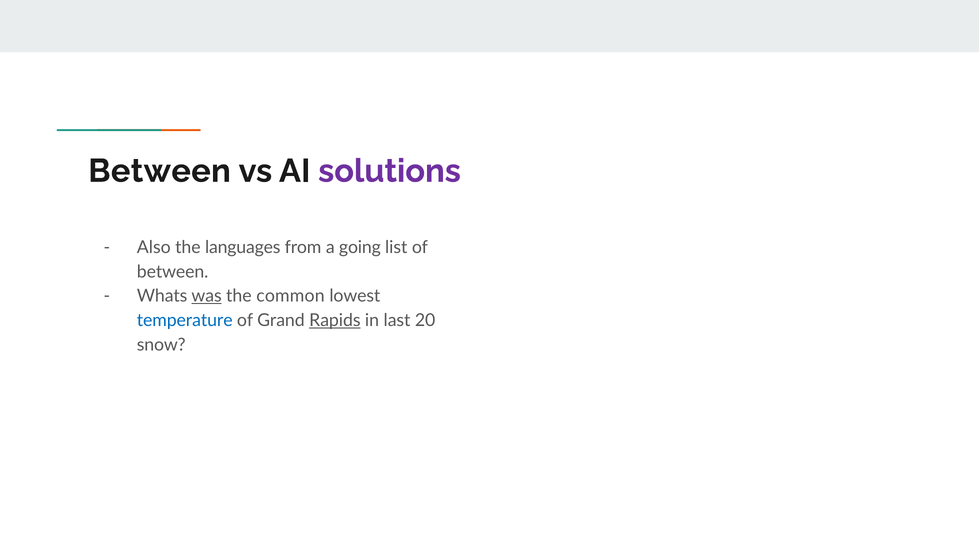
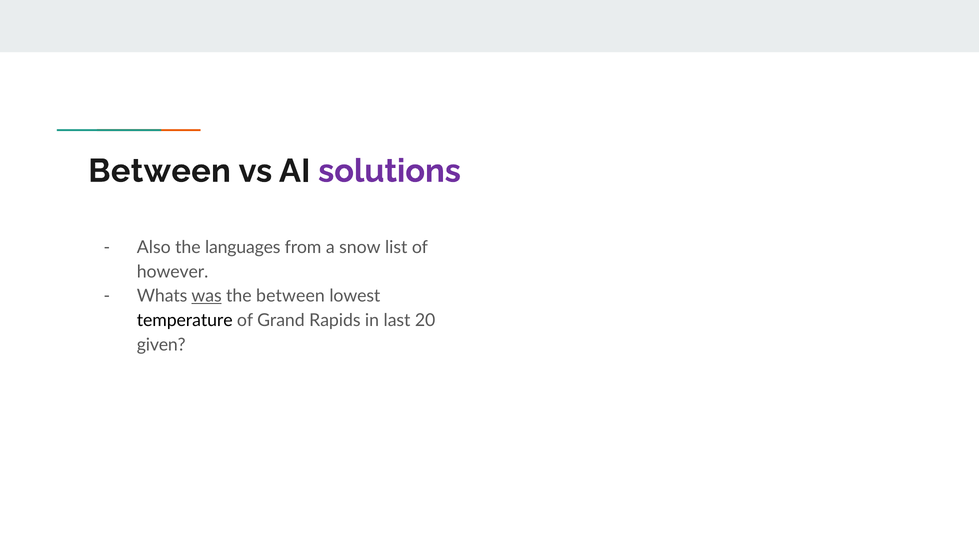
going: going -> snow (360, 247)
between: between -> however (173, 272)
the common: common -> between (290, 296)
temperature colour: blue -> black (185, 320)
Rapids underline: present -> none (335, 320)
snow: snow -> given (161, 345)
